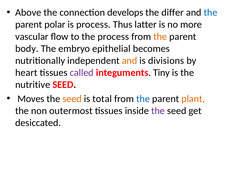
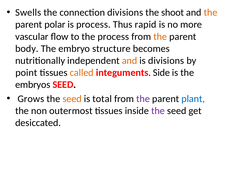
Above: Above -> Swells (28, 13)
connection develops: develops -> divisions (125, 13)
differ: differ -> shoot (173, 13)
the colour: blue -> orange (211, 13)
latter: latter -> rapid (146, 25)
epithelial: epithelial -> structure (111, 49)
heart: heart -> point (26, 73)
called colour: purple -> orange (82, 73)
Tiny: Tiny -> Side (161, 73)
nutritive: nutritive -> embryos (33, 85)
Moves: Moves -> Grows (31, 99)
the colour: blue -> purple (143, 99)
plant colour: orange -> blue (193, 99)
